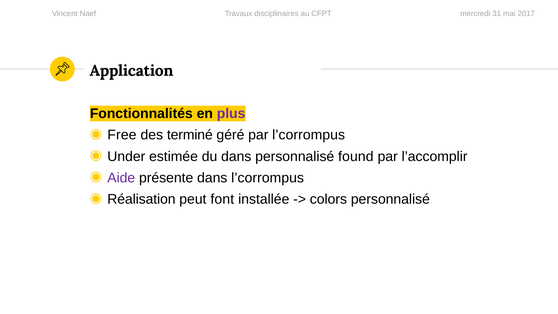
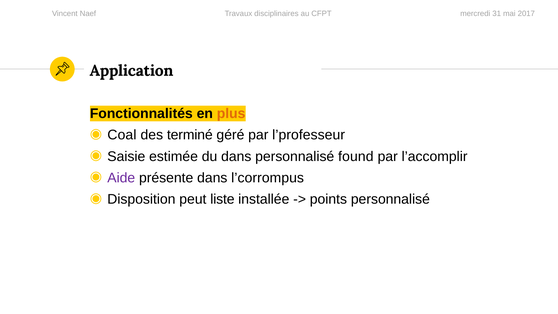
plus colour: purple -> orange (231, 114)
Free: Free -> Coal (122, 135)
par l’corrompus: l’corrompus -> l’professeur (309, 135)
Under: Under -> Saisie (126, 156)
Réalisation: Réalisation -> Disposition (141, 199)
font: font -> liste (222, 199)
colors: colors -> points (328, 199)
